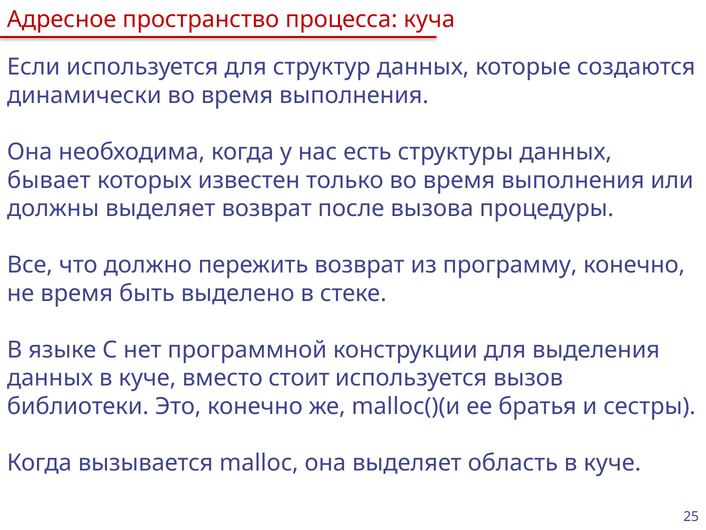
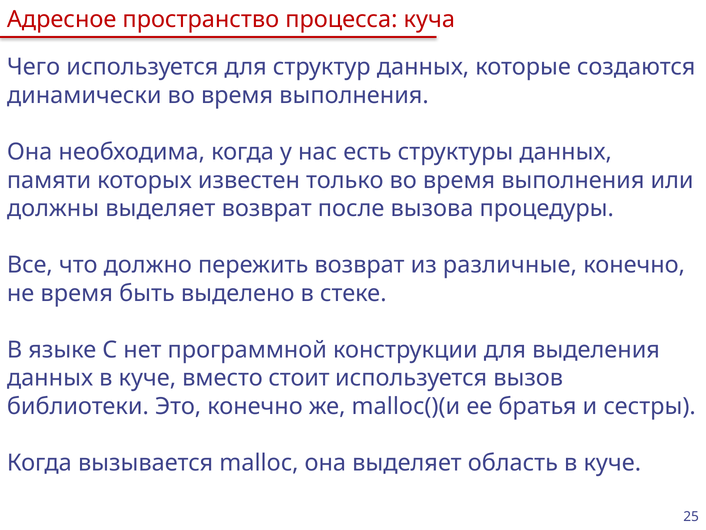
Если: Если -> Чего (34, 67)
бывает: бывает -> памяти (49, 180)
программу: программу -> различные (510, 265)
